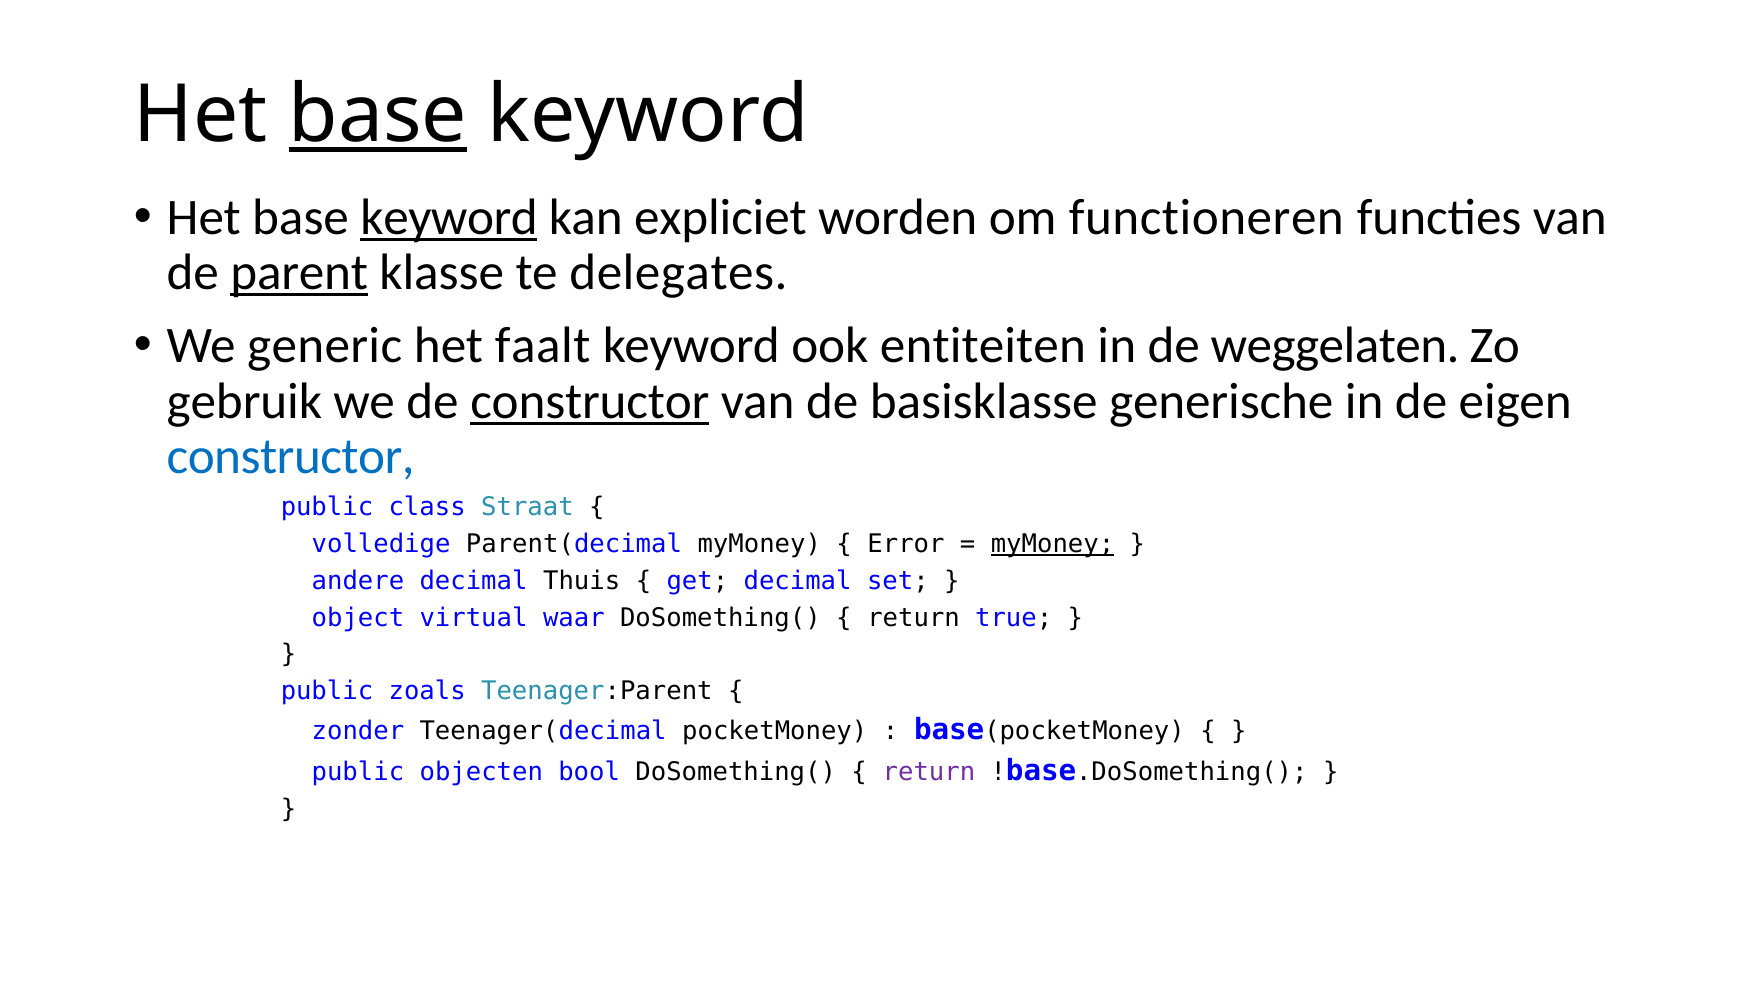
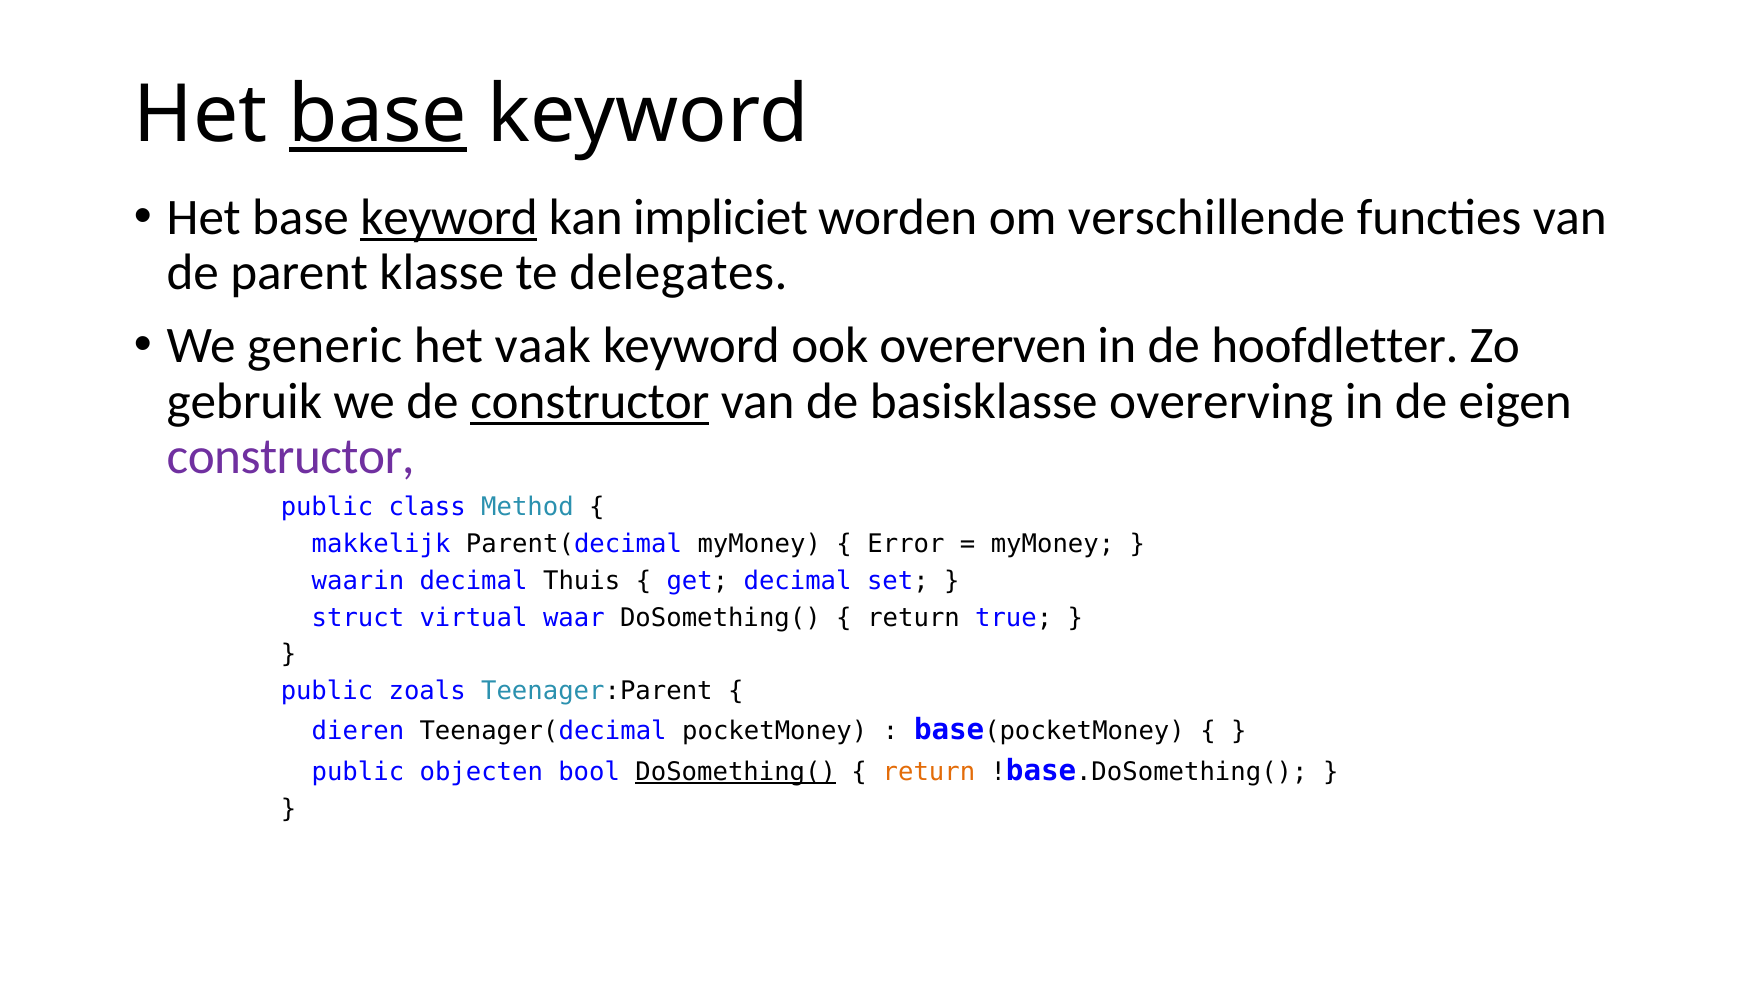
expliciet: expliciet -> impliciet (721, 217)
functioneren: functioneren -> verschillende (1207, 217)
parent underline: present -> none (299, 273)
faalt: faalt -> vaak (543, 346)
entiteiten: entiteiten -> overerven (983, 346)
weggelaten: weggelaten -> hoofdletter (1335, 346)
generische: generische -> overerving (1221, 401)
constructor colour: blue -> purple (291, 456)
Straat: Straat -> Method (527, 507)
volledige: volledige -> makkelijk (381, 544)
myMoney underline: present -> none (1052, 544)
andere: andere -> waarin (358, 581)
object: object -> struct (358, 618)
zonder: zonder -> dieren (358, 731)
DoSomething( underline: none -> present (736, 772)
return colour: purple -> orange (929, 772)
